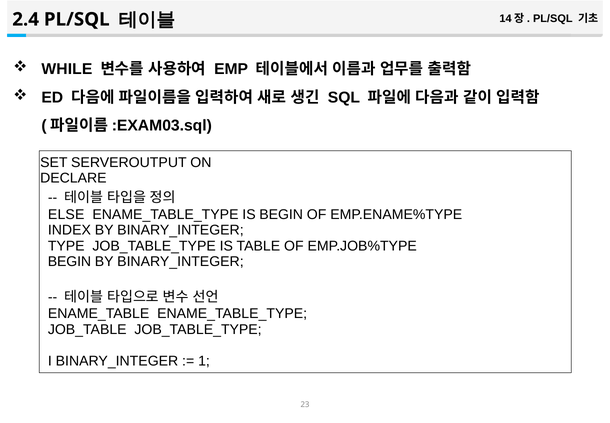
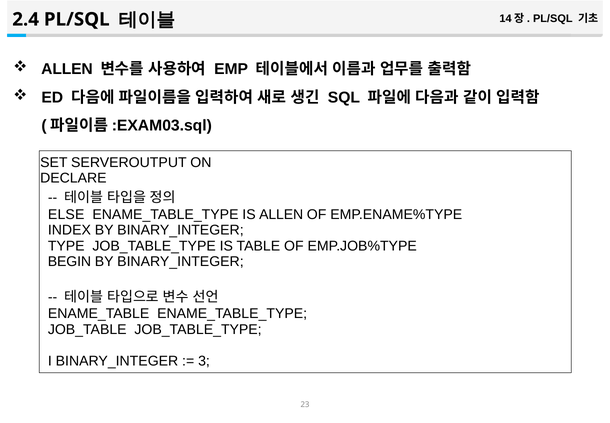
WHILE: WHILE -> ALLEN (67, 69)
IS BEGIN: BEGIN -> ALLEN (281, 214)
1: 1 -> 3 (204, 361)
